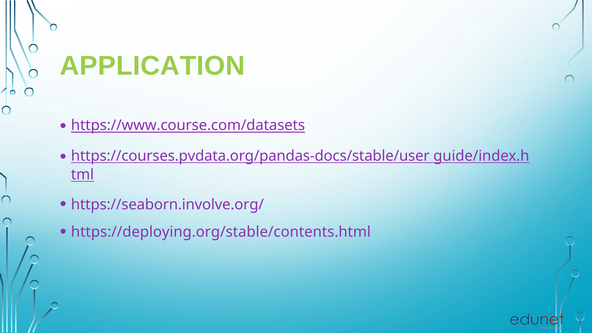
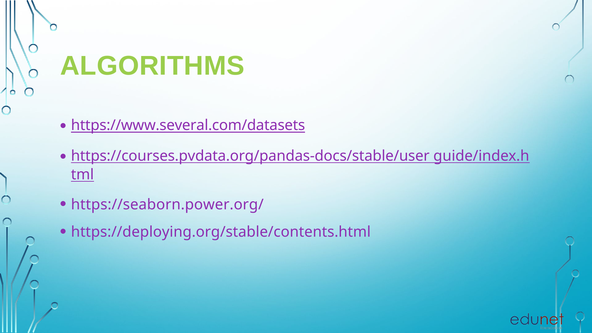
APPLICATION: APPLICATION -> ALGORITHMS (152, 66)
https://www.course.com/datasets: https://www.course.com/datasets -> https://www.several.com/datasets (188, 125)
https://seaborn.involve.org/: https://seaborn.involve.org/ -> https://seaborn.power.org/ (167, 205)
